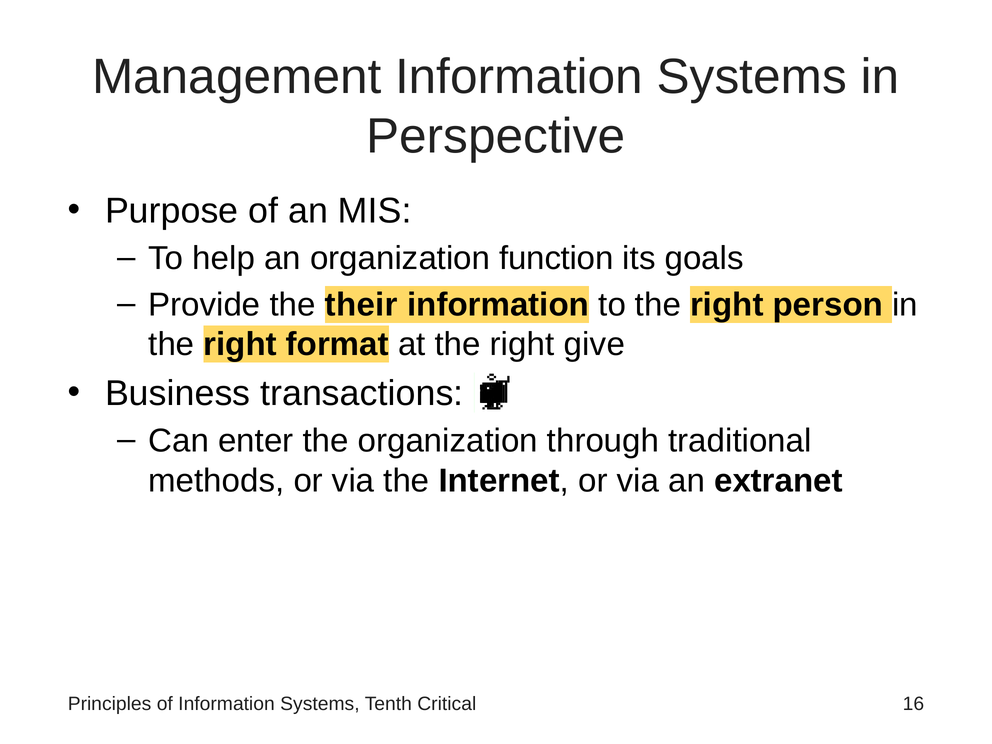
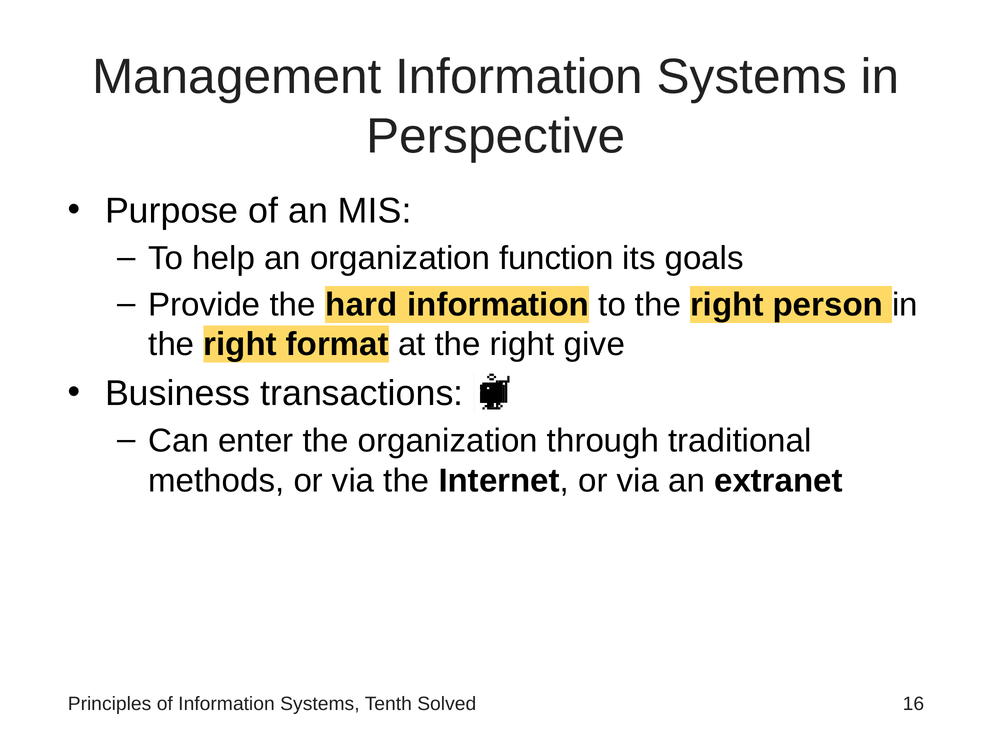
their: their -> hard (361, 305)
Critical: Critical -> Solved (447, 704)
